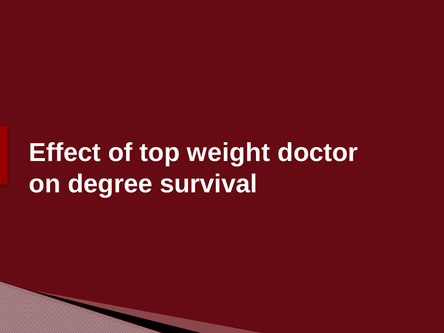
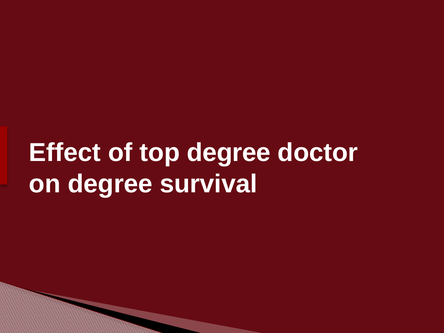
top weight: weight -> degree (229, 153)
